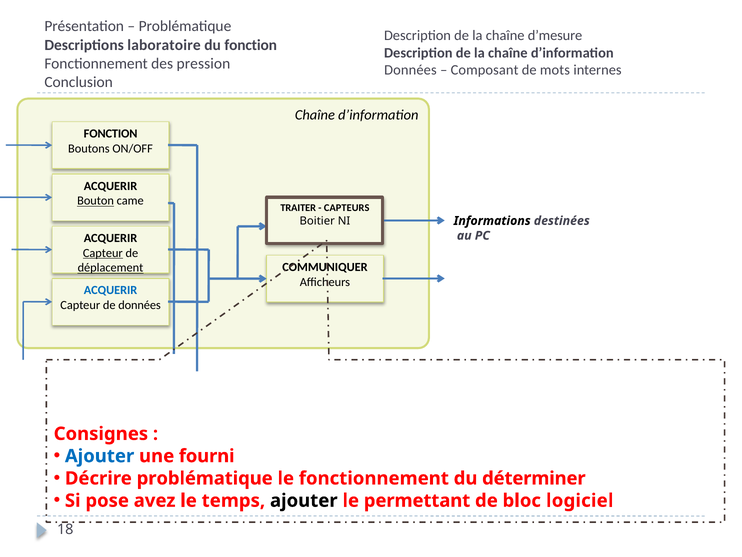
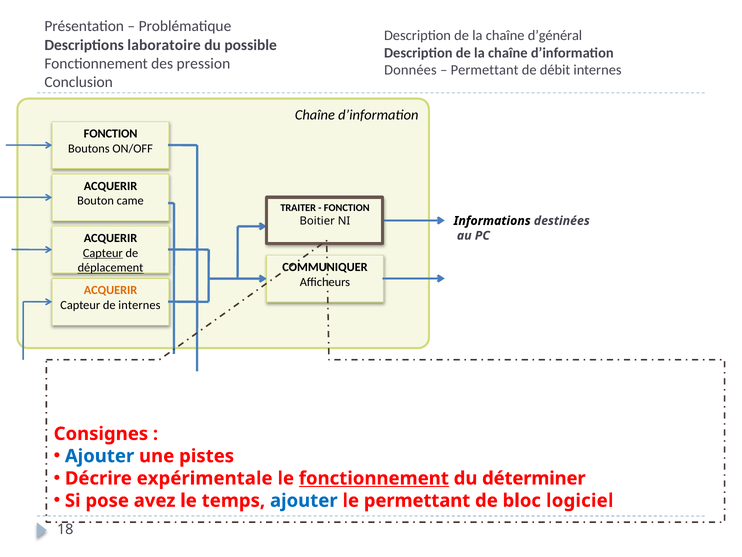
d’mesure: d’mesure -> d’général (555, 35)
du fonction: fonction -> possible (251, 45)
Composant: Composant -> Permettant (485, 70)
mots: mots -> débit (555, 70)
Bouton underline: present -> none (96, 201)
CAPTEURS: CAPTEURS -> FONCTION (347, 208)
ACQUERIR colour: blue -> orange (111, 290)
de données: données -> internes (139, 305)
fourni: fourni -> pistes (207, 456)
Décrire problématique: problématique -> expérimentale (205, 478)
fonctionnement underline: none -> present (374, 478)
ajouter colour: black -> blue (304, 500)
